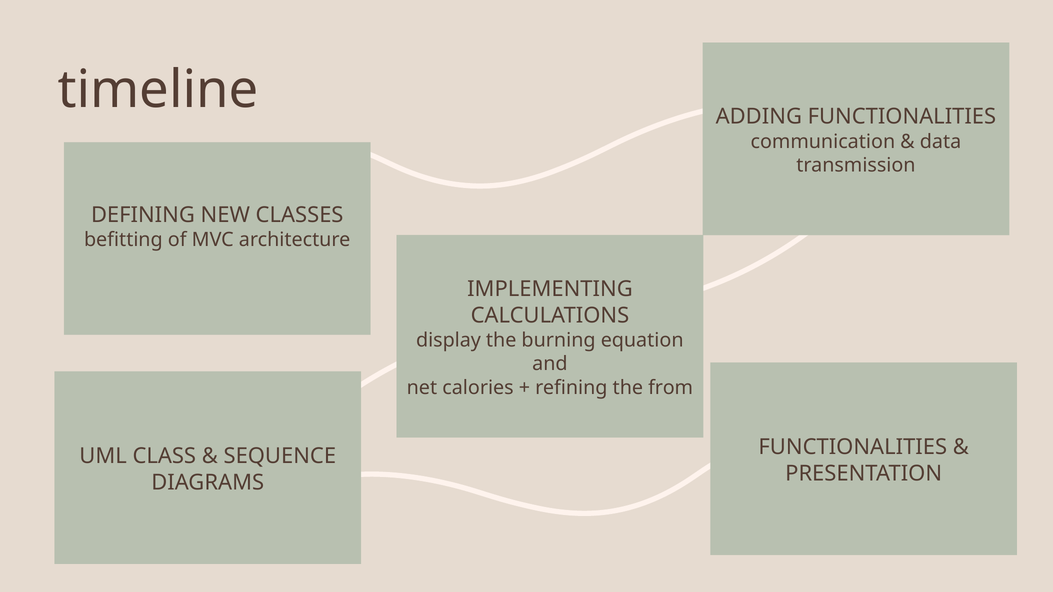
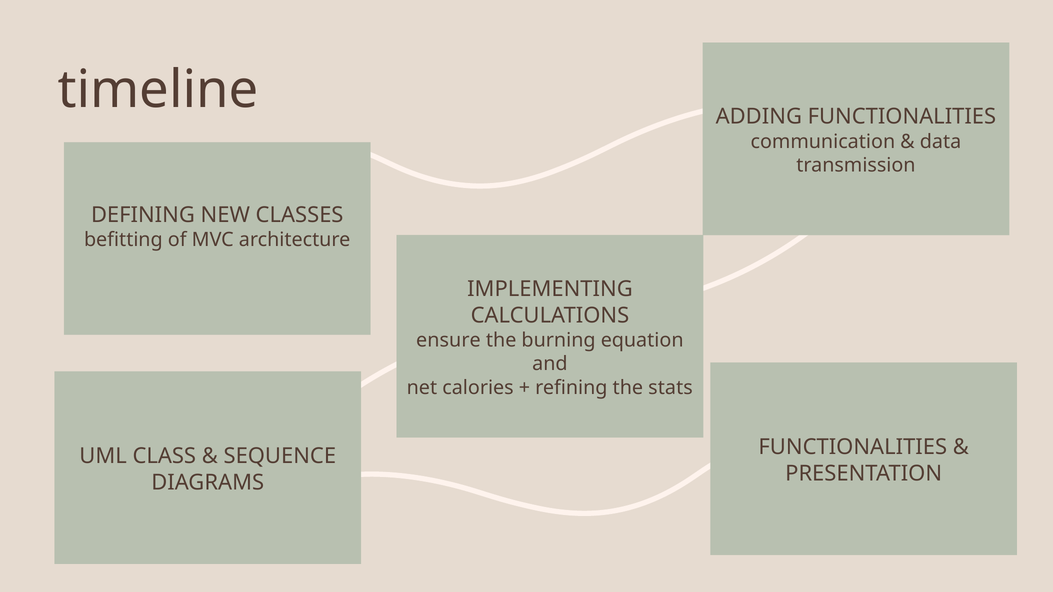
display: display -> ensure (448, 340)
from: from -> stats (671, 388)
